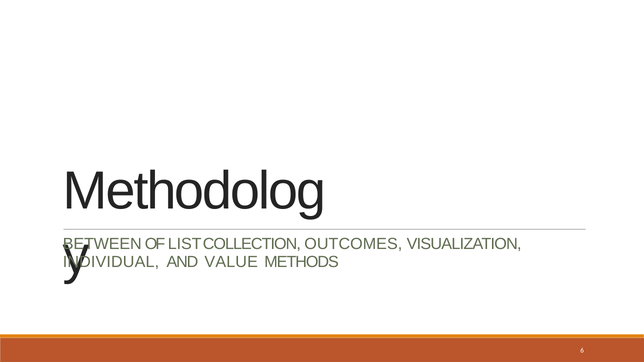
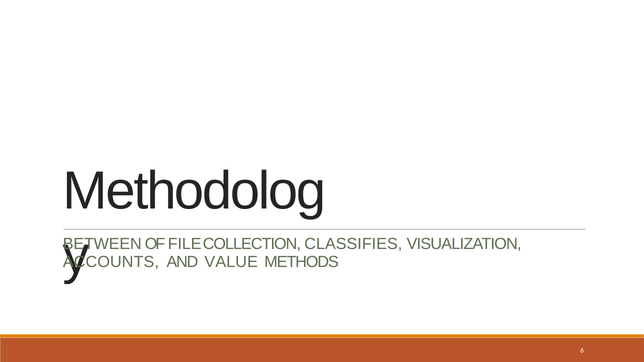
LIST: LIST -> FILE (185, 244)
OUTCOMES: OUTCOMES -> CLASSIFIES (353, 244)
INDIVIDUAL: INDIVIDUAL -> ACCOUNTS (111, 262)
